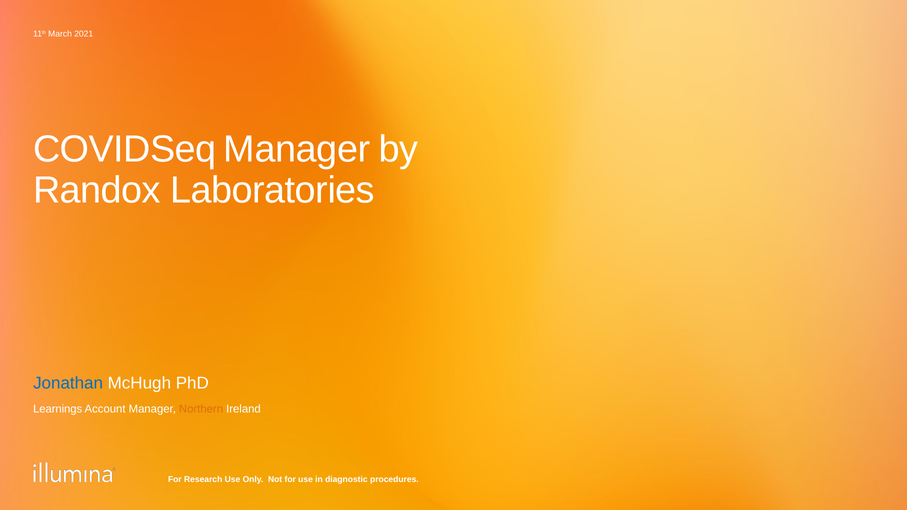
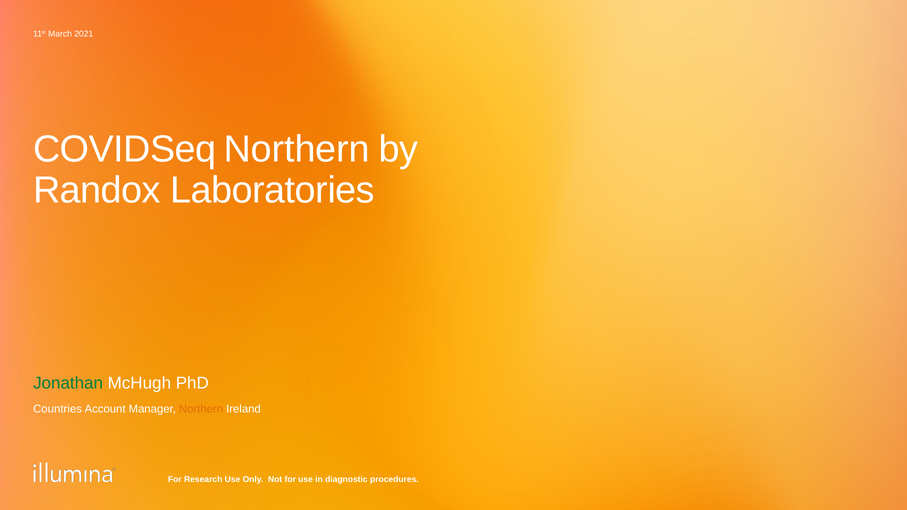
COVIDSeq Manager: Manager -> Northern (297, 150)
Jonathan colour: blue -> green (68, 383)
Learnings: Learnings -> Countries (58, 409)
